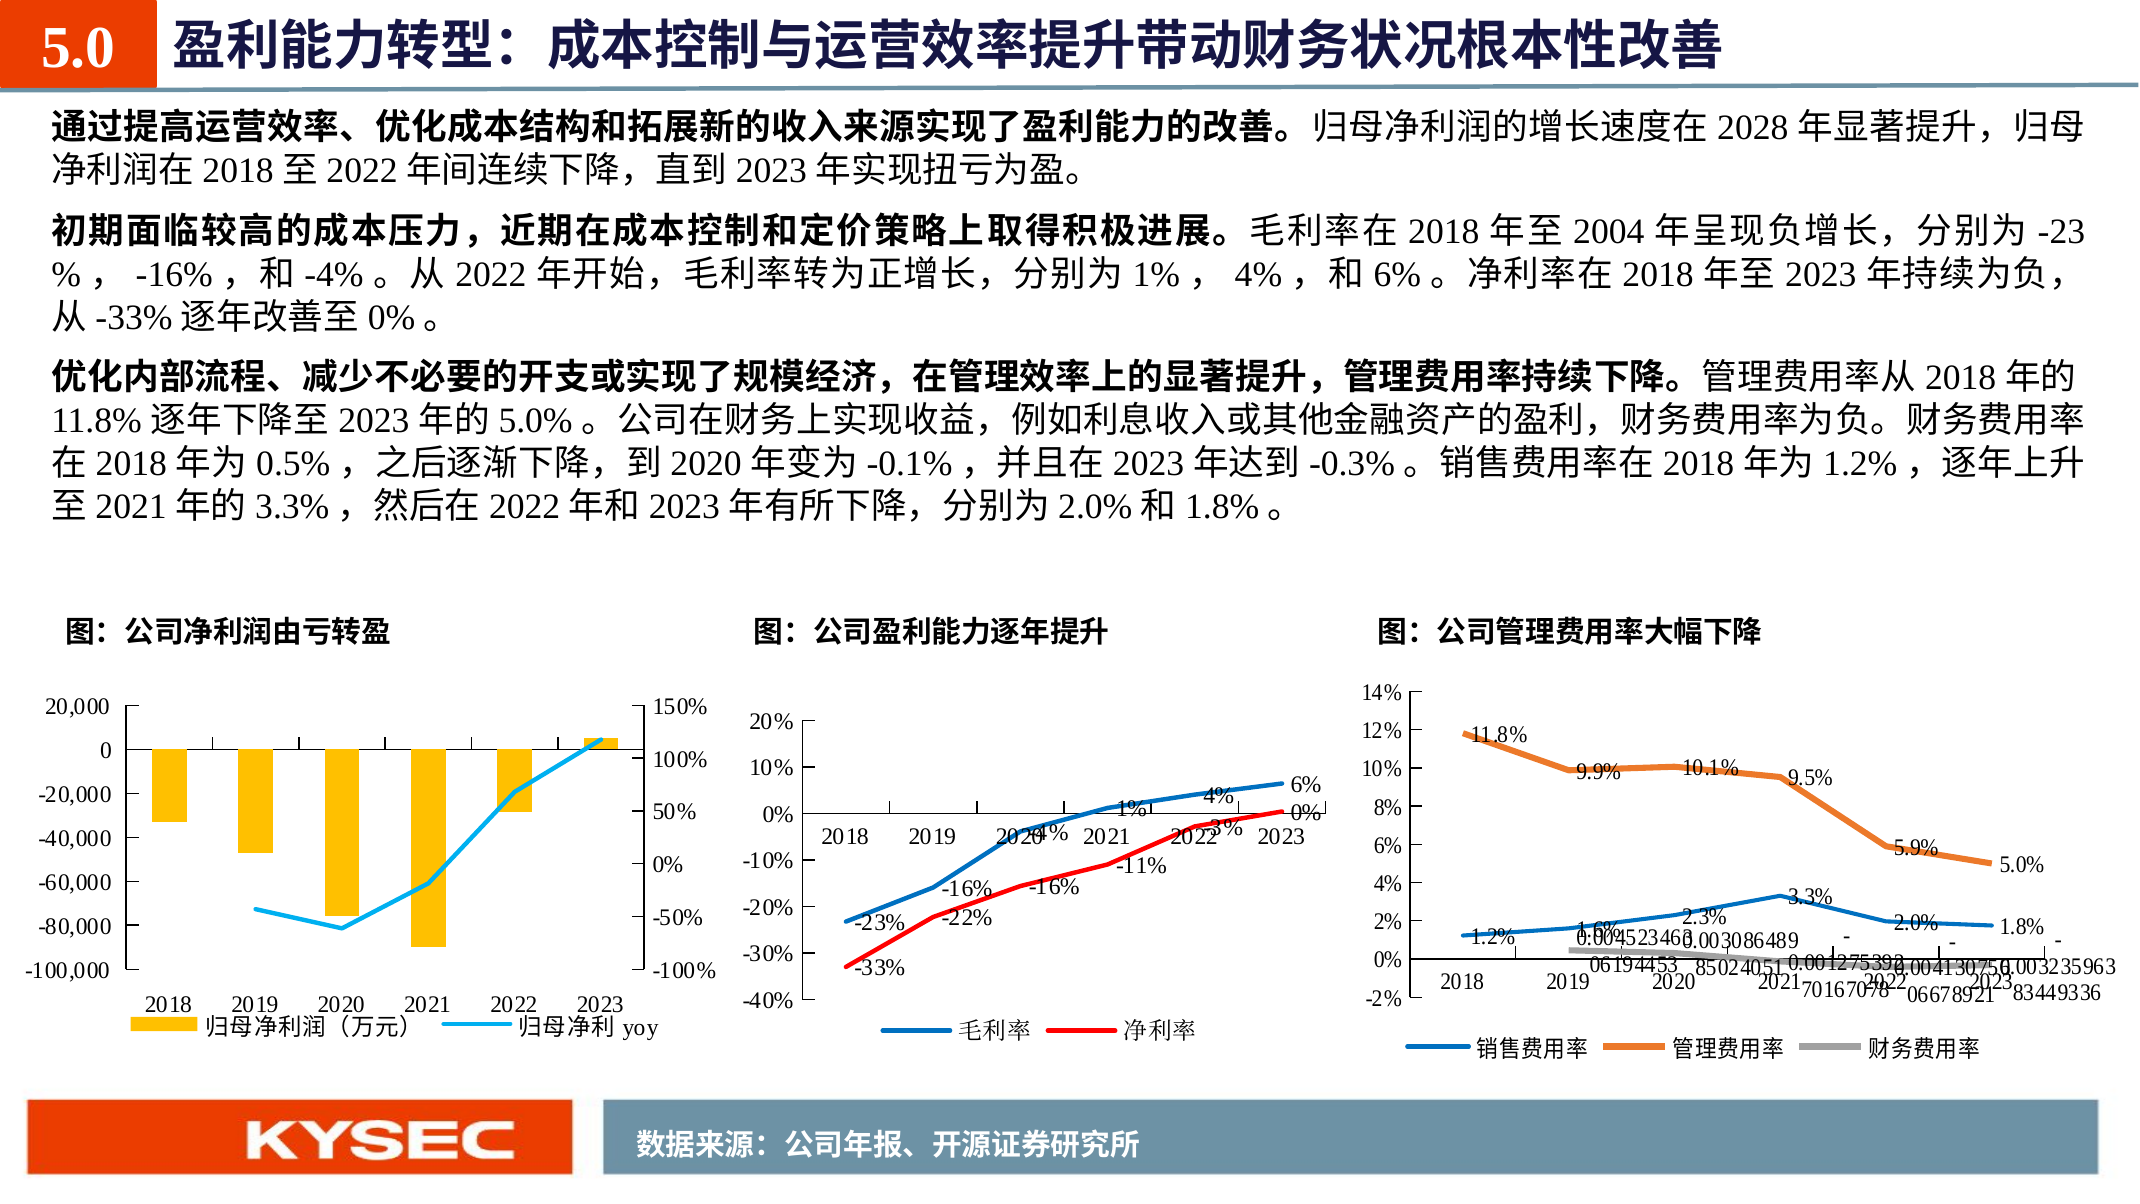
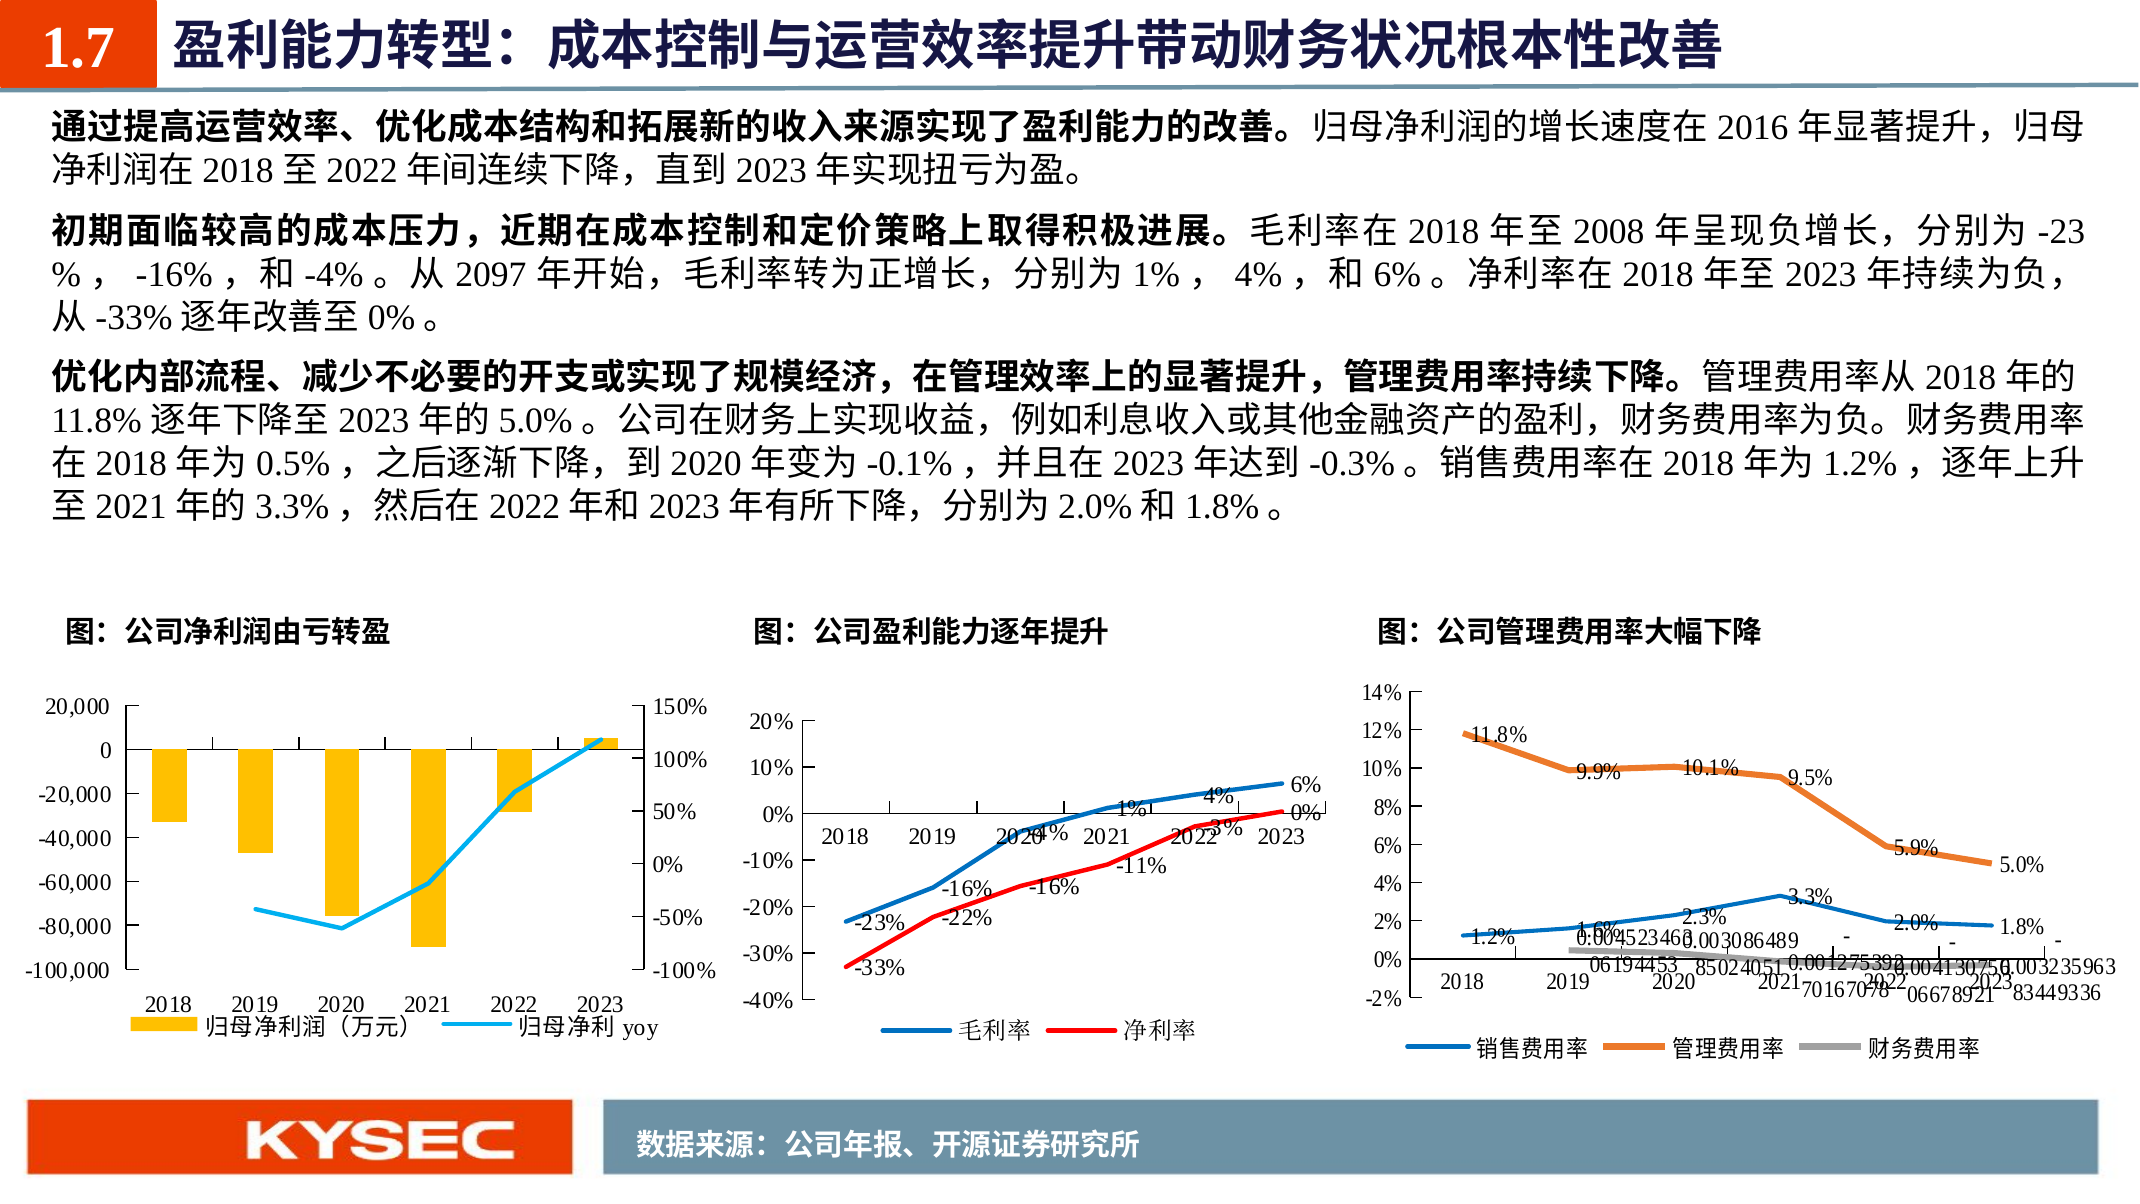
5.0: 5.0 -> 1.7 (78, 48)
2028: 2028 -> 2016 (1753, 128)
2004: 2004 -> 2008 (1609, 232)
2022: 2022 -> 2097 (491, 274)
